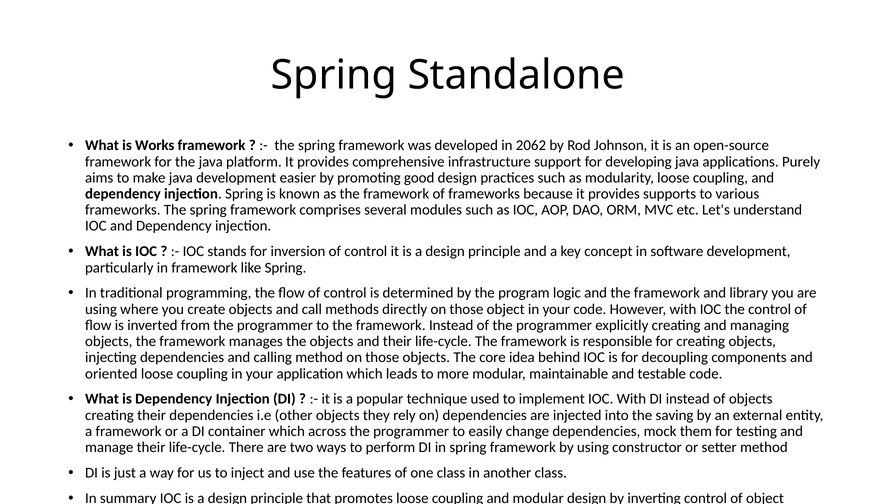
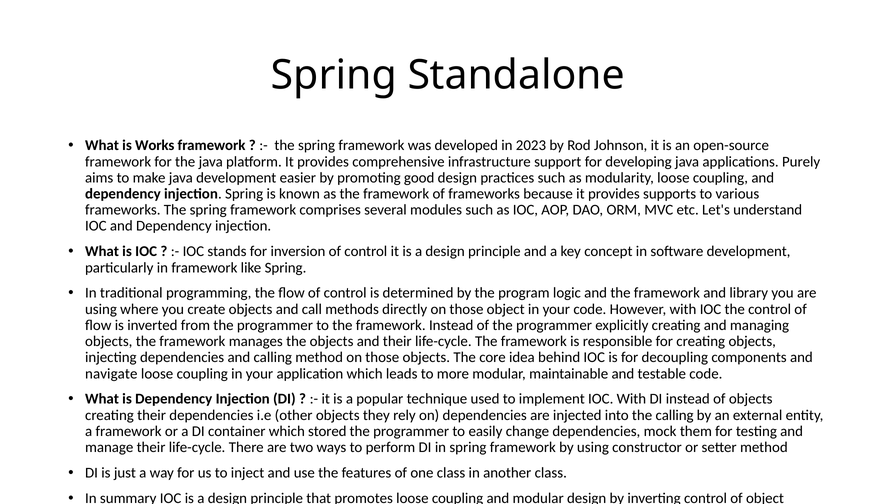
2062: 2062 -> 2023 (531, 145)
oriented: oriented -> navigate (111, 374)
the saving: saving -> calling (675, 415)
across: across -> stored (327, 431)
